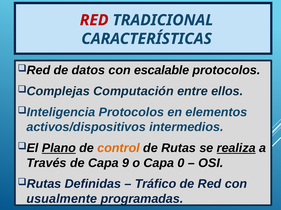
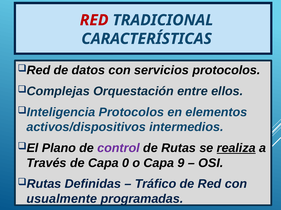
escalable: escalable -> servicios (162, 71)
Computación: Computación -> Orquestación (133, 92)
Plano underline: present -> none (59, 149)
control colour: orange -> purple (119, 149)
9: 9 -> 0 (126, 164)
0: 0 -> 9 (181, 164)
